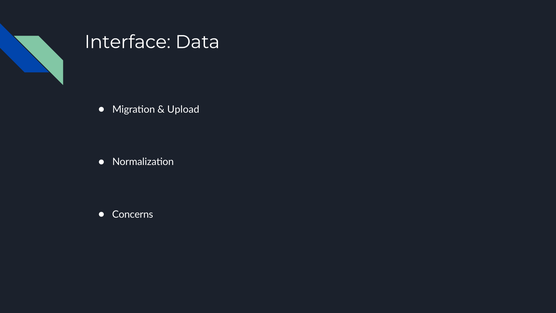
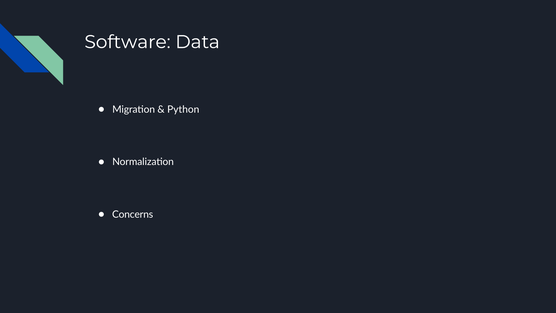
Interface: Interface -> Software (128, 42)
Upload: Upload -> Python (183, 109)
